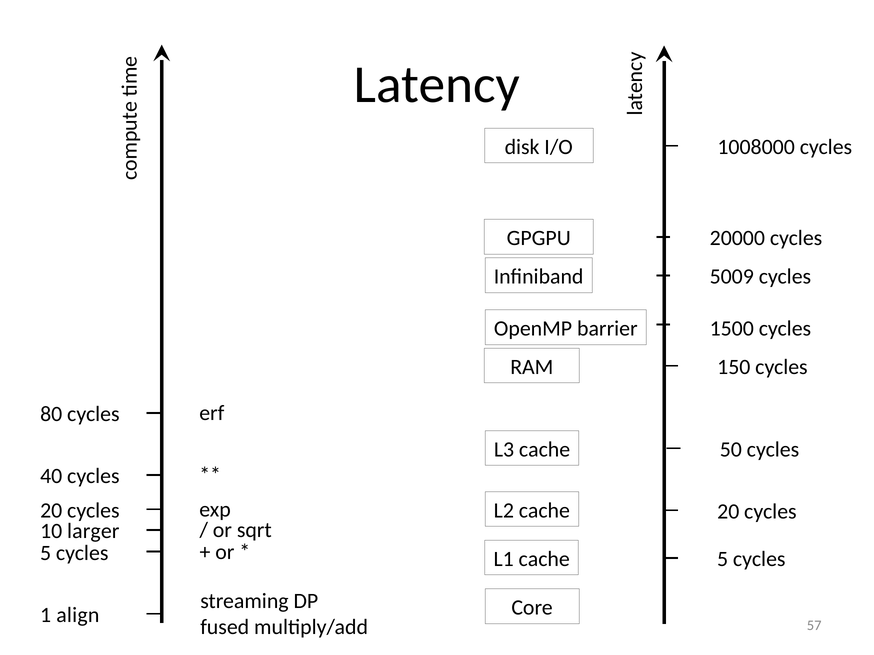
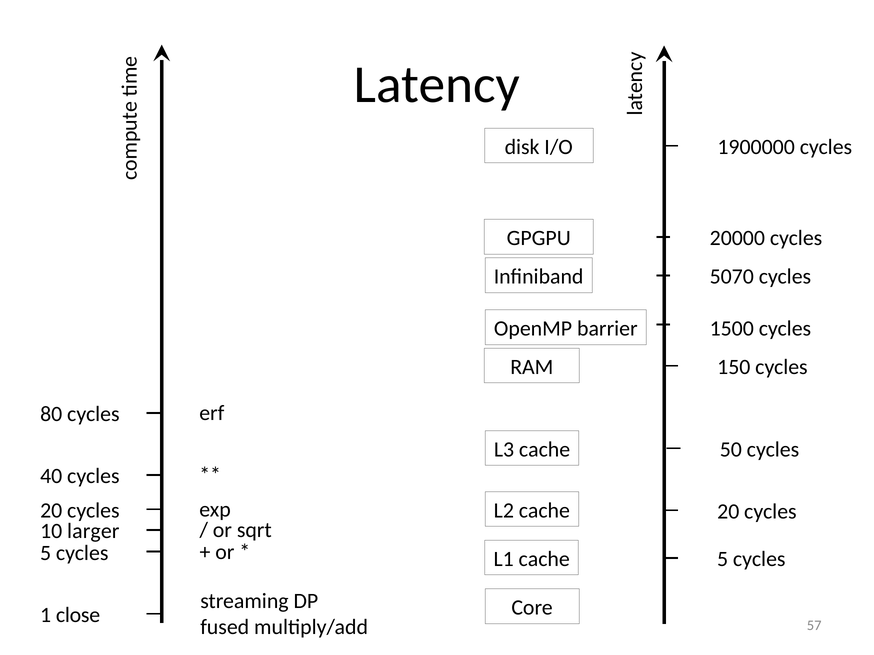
1008000: 1008000 -> 1900000 (756, 147)
5009: 5009 -> 5070 (732, 277)
align: align -> close (78, 615)
